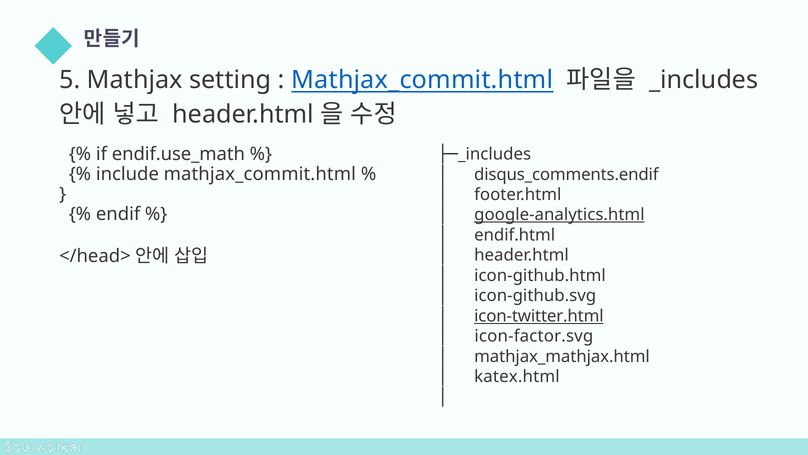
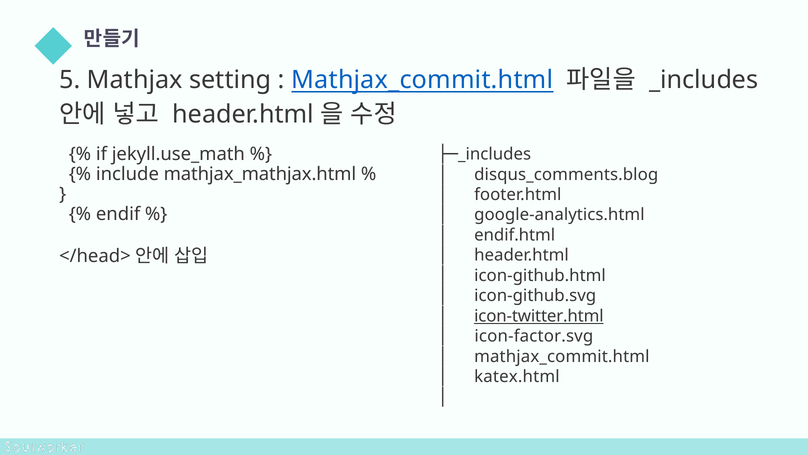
endif.use_math: endif.use_math -> jekyll.use_math (178, 154)
disqus_comments.endif: disqus_comments.endif -> disqus_comments.blog (566, 174)
include mathjax_commit.html: mathjax_commit.html -> mathjax_mathjax.html (260, 174)
google-analytics.html underline: present -> none (559, 215)
mathjax_mathjax.html: mathjax_mathjax.html -> mathjax_commit.html (562, 356)
